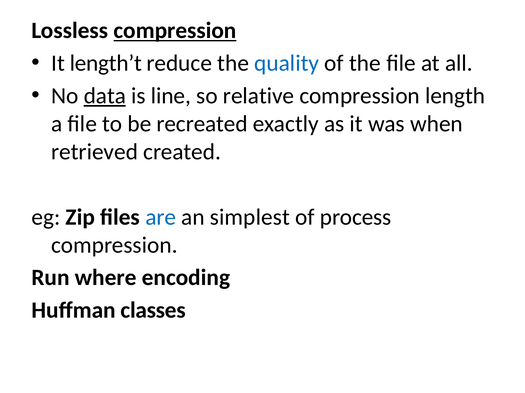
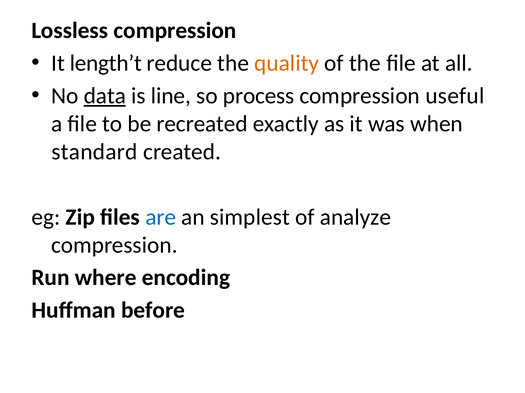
compression underline: present -> none (175, 31)
quality colour: blue -> orange (287, 63)
relative: relative -> process (259, 96)
length: length -> useful (455, 96)
retrieved: retrieved -> standard (94, 152)
process: process -> analyze (356, 217)
classes: classes -> before (153, 311)
